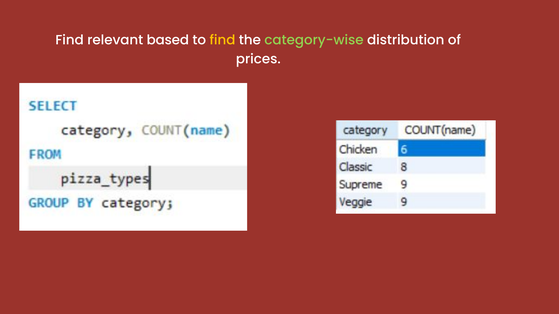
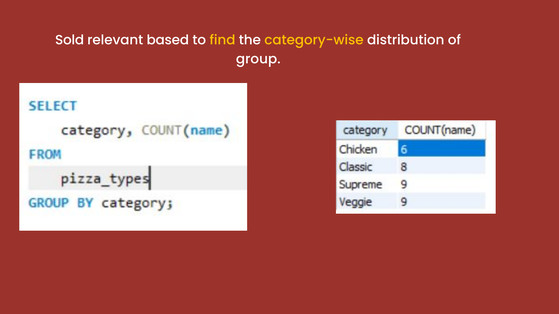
Find: Find -> Sold (70, 40)
category-wise colour: light green -> yellow (314, 40)
prices: prices -> group (258, 59)
